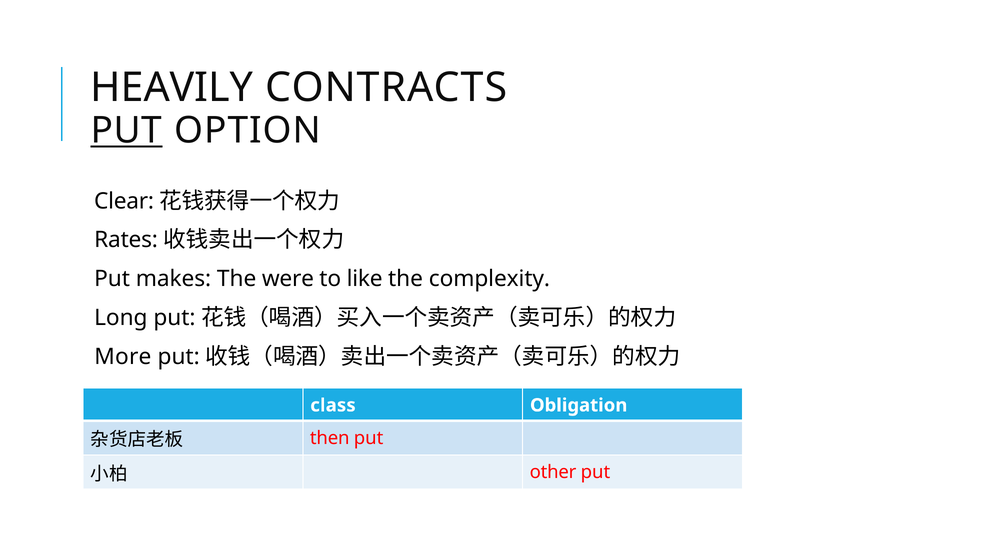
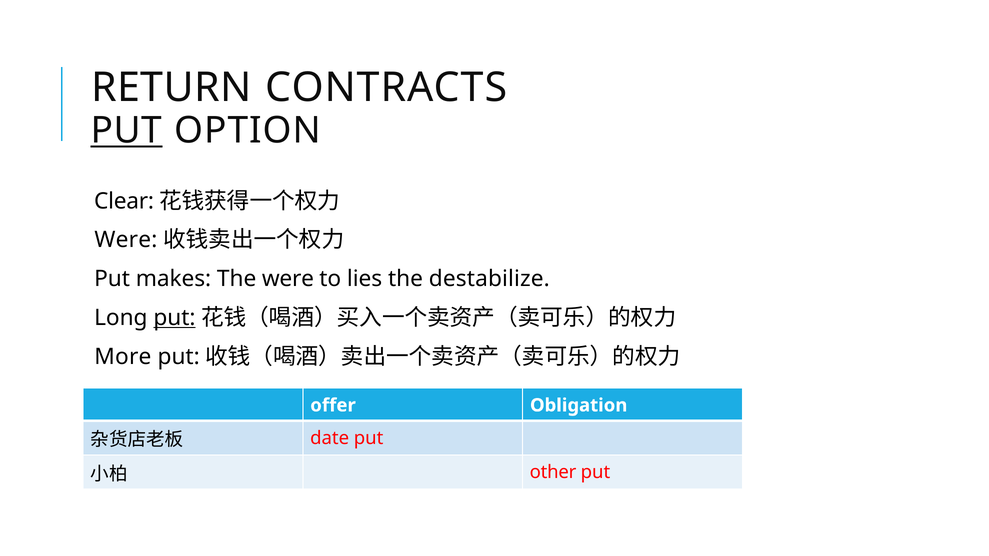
HEAVILY: HEAVILY -> RETURN (171, 88)
Rates: Rates -> Were (126, 240)
like: like -> lies (365, 279)
complexity: complexity -> destabilize (489, 279)
put underline: none -> present (174, 318)
class: class -> offer (333, 406)
then: then -> date (330, 438)
